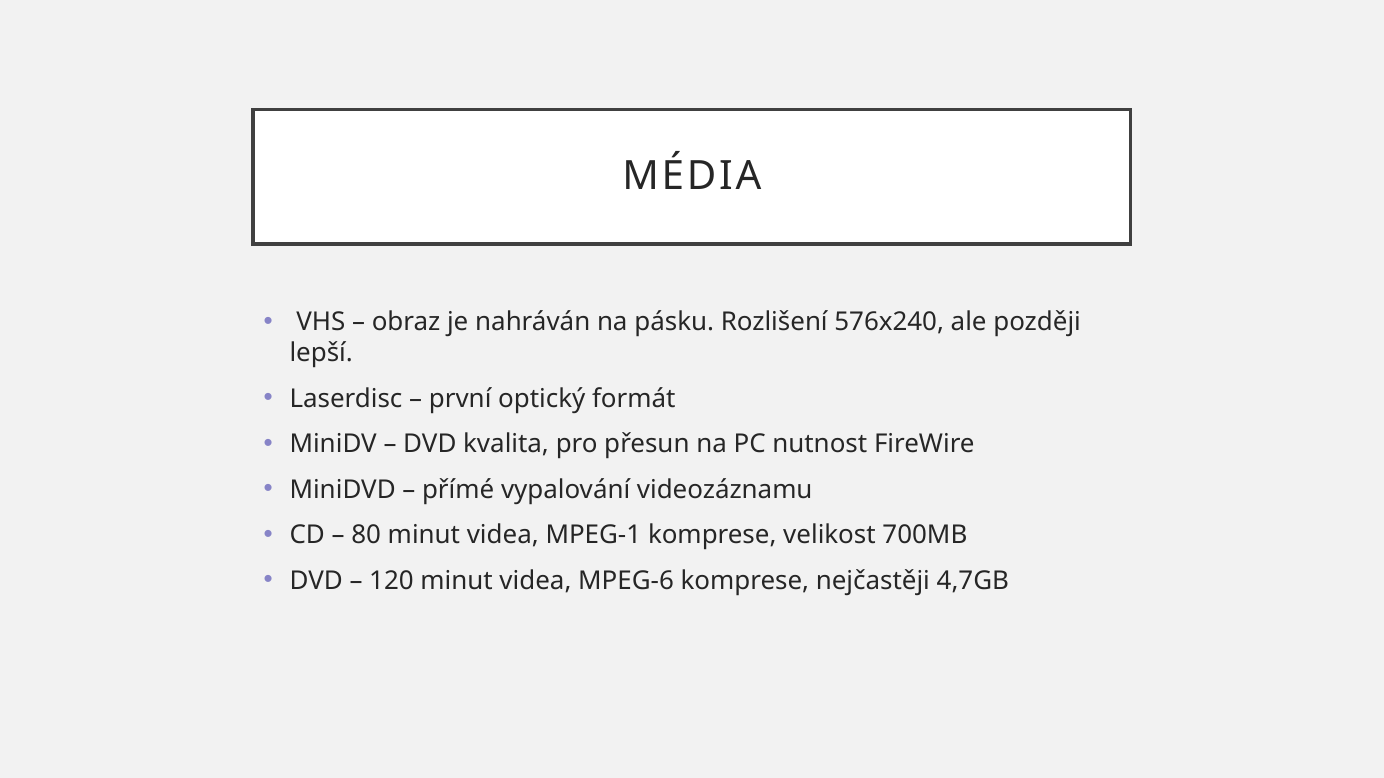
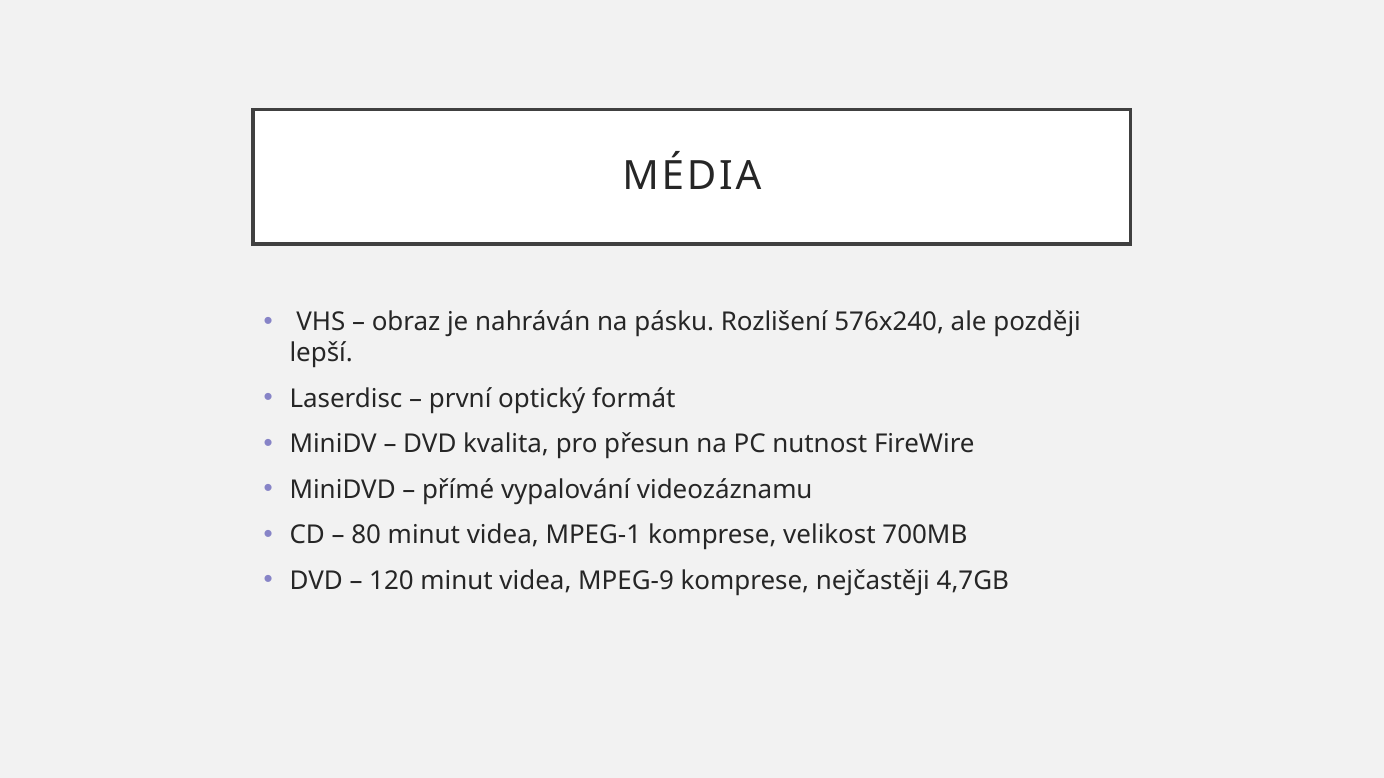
MPEG-6: MPEG-6 -> MPEG-9 (626, 581)
